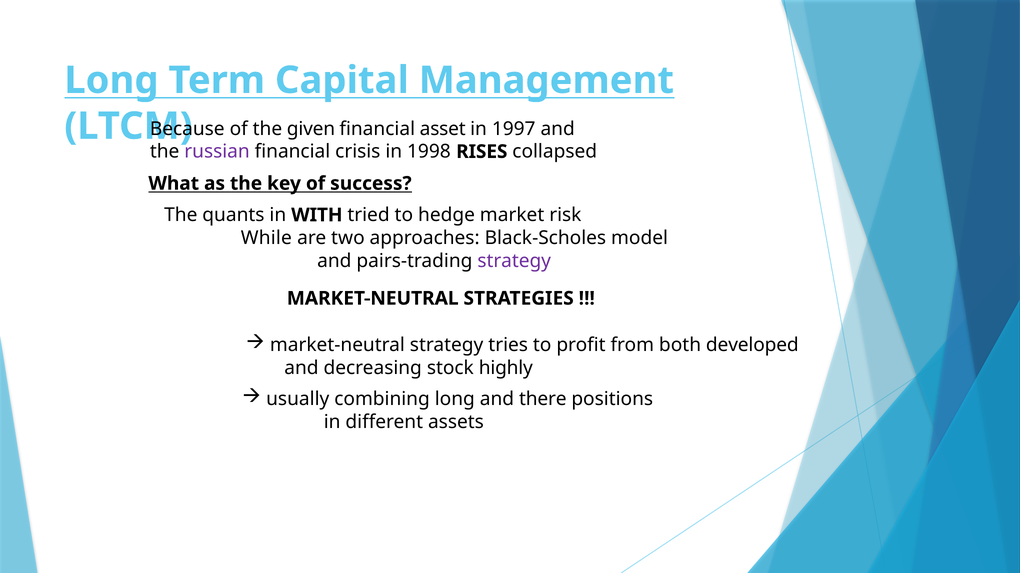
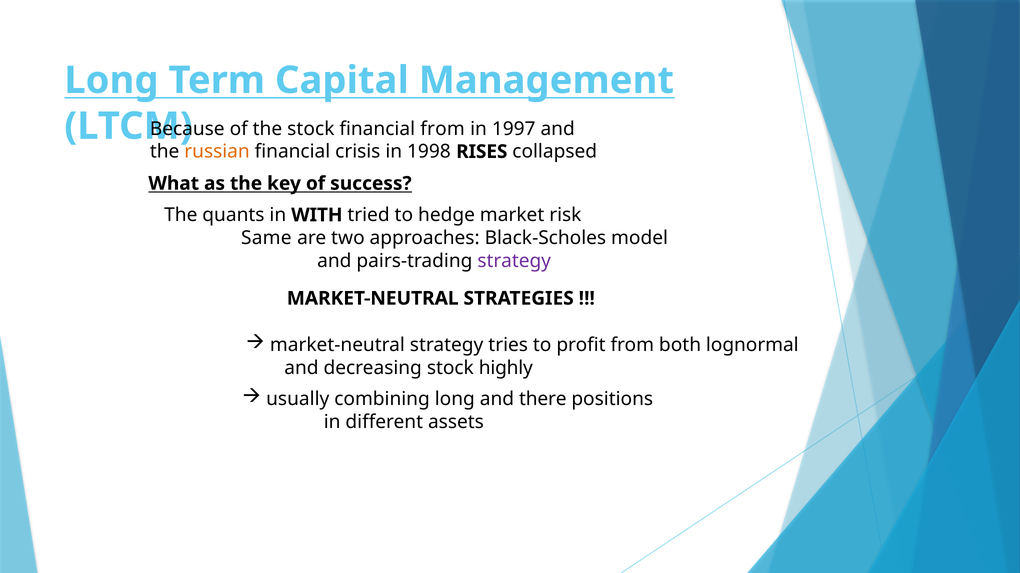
the given: given -> stock (311, 129)
financial asset: asset -> from (443, 129)
russian colour: purple -> orange (217, 152)
While: While -> Same (266, 238)
developed: developed -> lognormal (752, 345)
